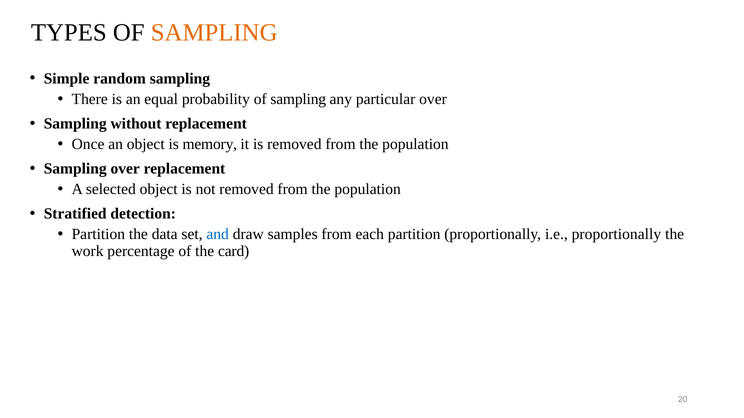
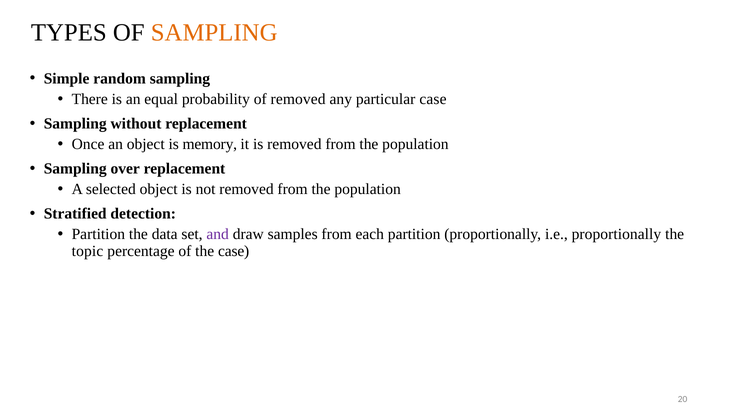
probability of sampling: sampling -> removed (298, 99)
particular over: over -> case (433, 99)
and colour: blue -> purple (218, 235)
work: work -> topic (88, 251)
the card: card -> case (234, 251)
